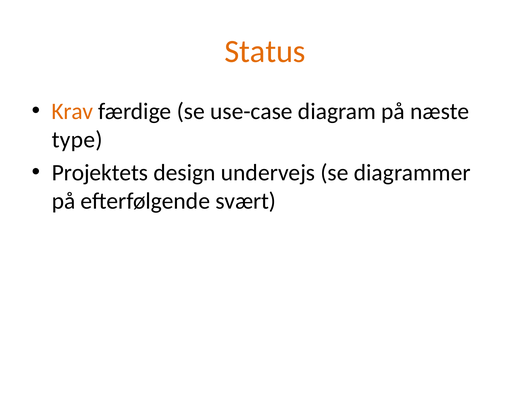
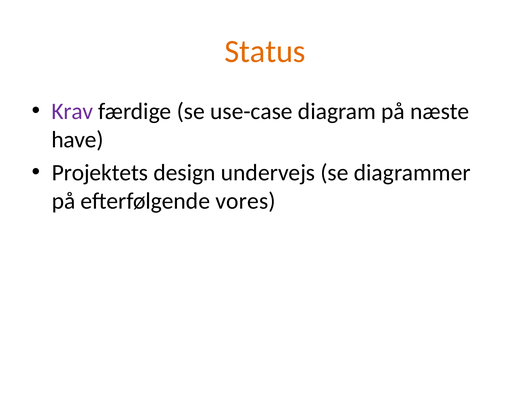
Krav colour: orange -> purple (72, 111)
type: type -> have (77, 139)
svært: svært -> vores (246, 201)
